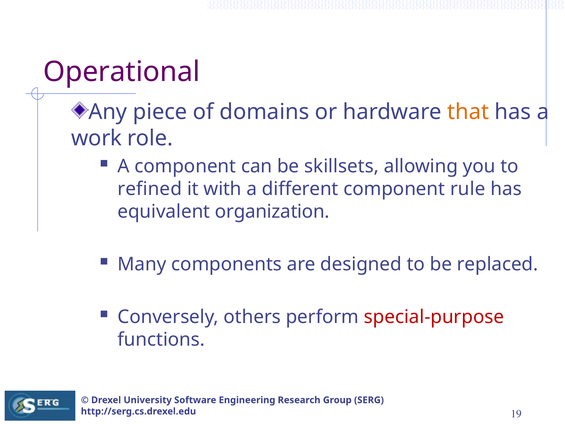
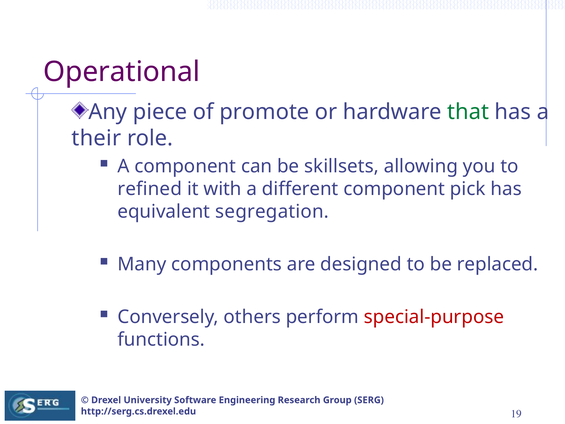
domains: domains -> promote (264, 112)
that colour: orange -> green (468, 112)
work: work -> their (96, 138)
rule: rule -> pick (468, 189)
organization: organization -> segregation (272, 211)
